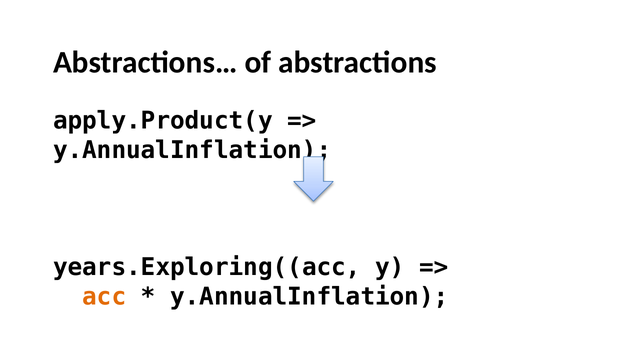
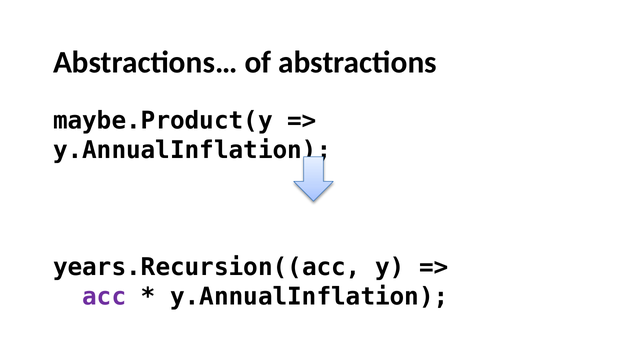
apply.Product(y: apply.Product(y -> maybe.Product(y (163, 121)
years.Exploring((acc: years.Exploring((acc -> years.Recursion((acc (207, 267)
acc colour: orange -> purple (104, 296)
